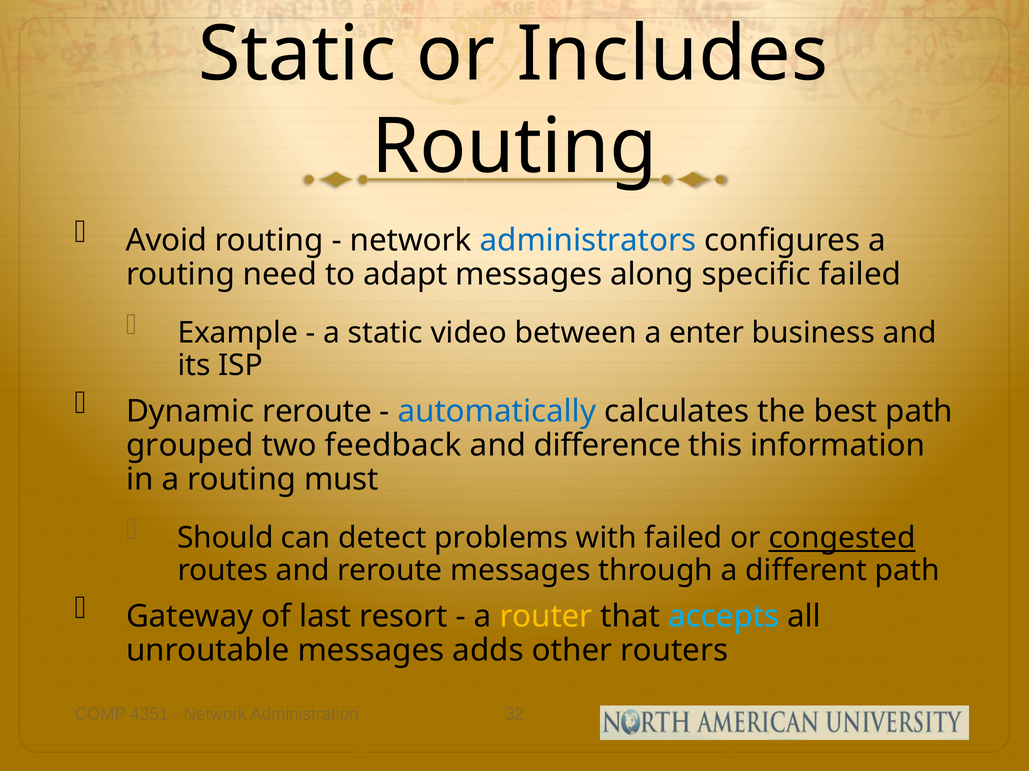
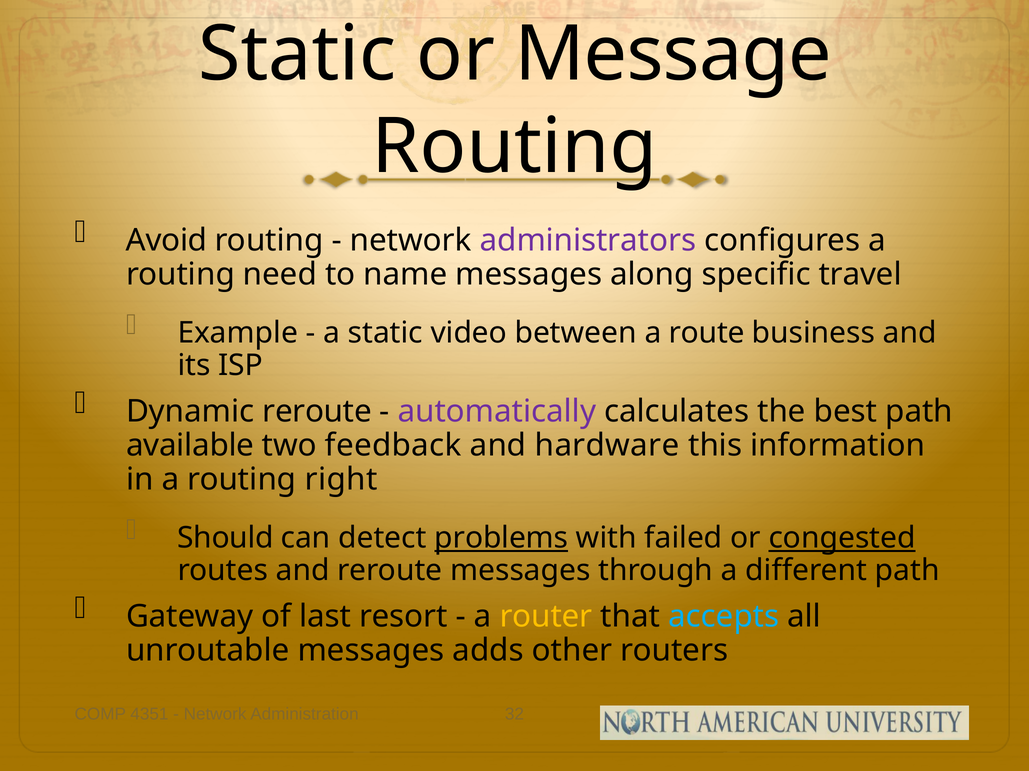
Includes: Includes -> Message (673, 54)
administrators colour: blue -> purple (588, 241)
adapt: adapt -> name (405, 275)
specific failed: failed -> travel (860, 275)
enter: enter -> route (707, 333)
automatically colour: blue -> purple (497, 412)
grouped: grouped -> available (190, 446)
difference: difference -> hardware (607, 446)
must: must -> right (341, 480)
problems underline: none -> present (501, 539)
